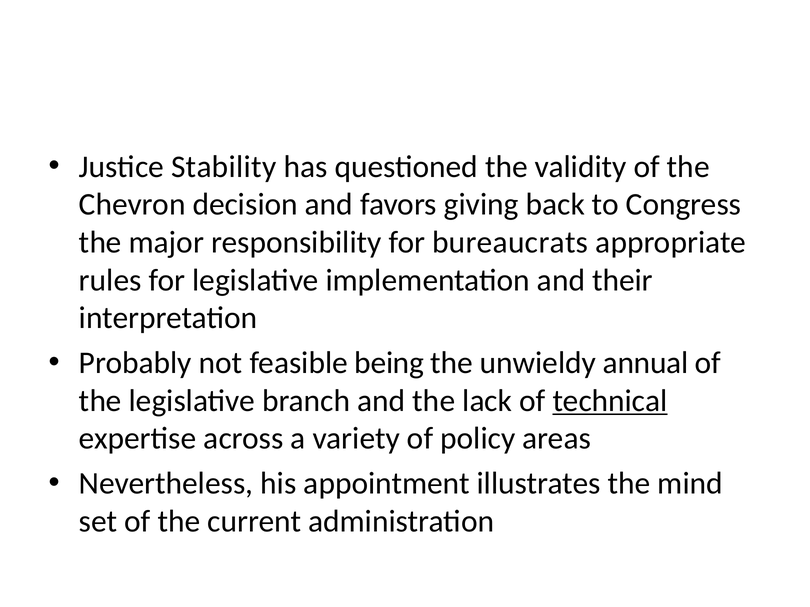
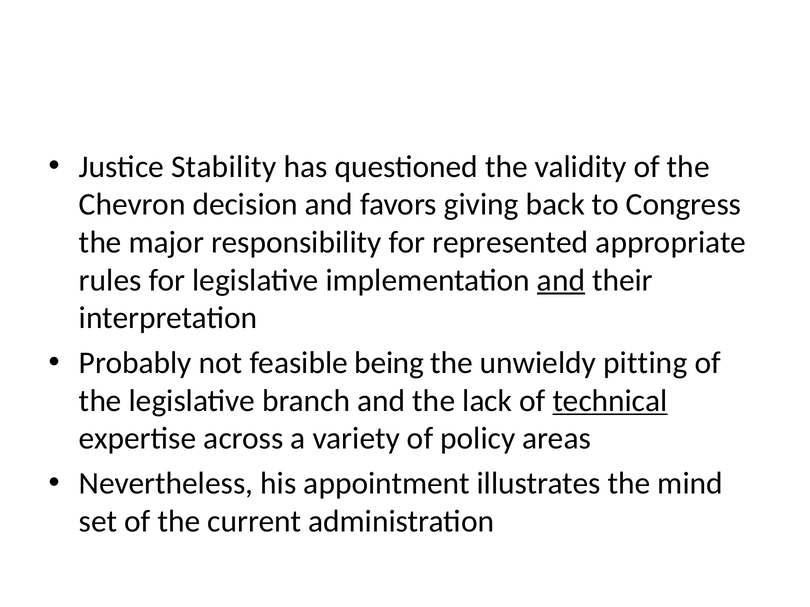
bureaucrats: bureaucrats -> represented (510, 243)
and underline: none -> present (561, 280)
annual: annual -> pitting (645, 363)
